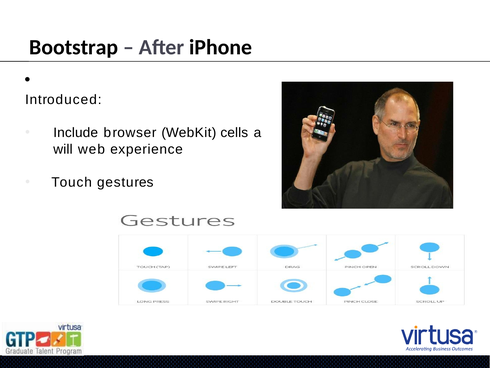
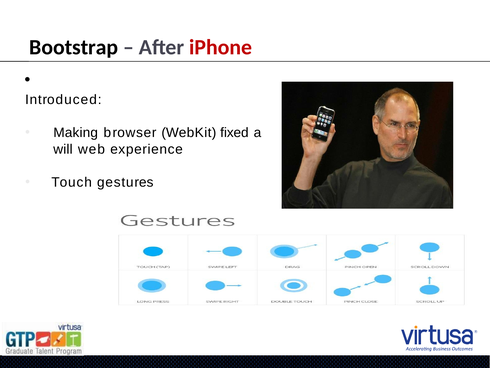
iPhone colour: black -> red (221, 47)
Include: Include -> Making (76, 132)
cells: cells -> ﬁxed (234, 132)
